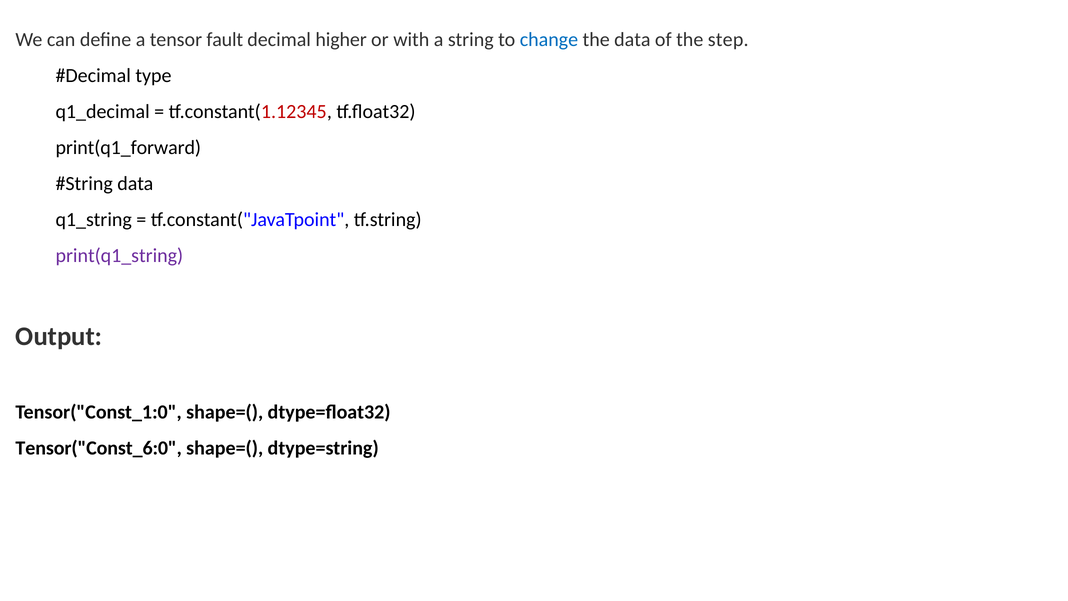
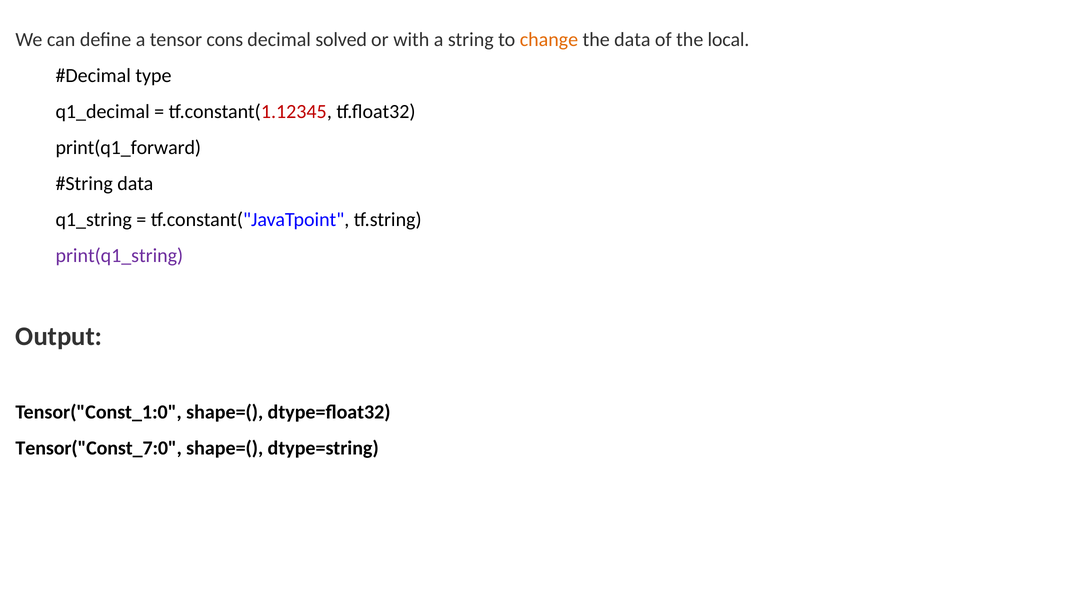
fault: fault -> cons (225, 39)
higher: higher -> solved (341, 39)
change colour: blue -> orange (549, 39)
step: step -> local (728, 39)
Tensor("Const_6:0: Tensor("Const_6:0 -> Tensor("Const_7:0 (99, 448)
